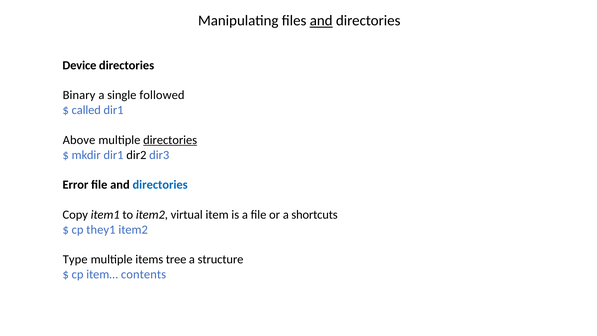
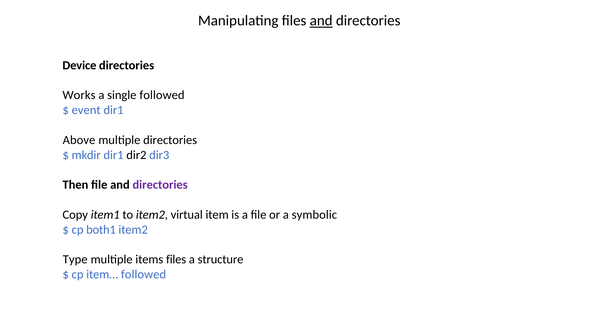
Binary: Binary -> Works (79, 95)
called: called -> event (86, 110)
directories underline: present -> none (170, 140)
Error: Error -> Then (75, 185)
directories colour: blue -> purple (160, 185)
shortcuts: shortcuts -> symbolic (314, 215)
they1: they1 -> both1 (101, 229)
items tree: tree -> files (176, 259)
item… contents: contents -> followed (144, 274)
